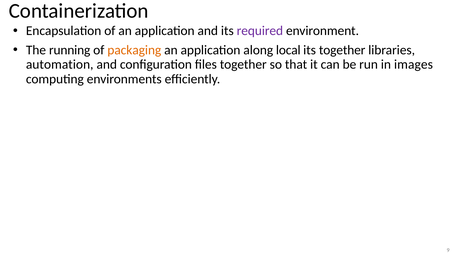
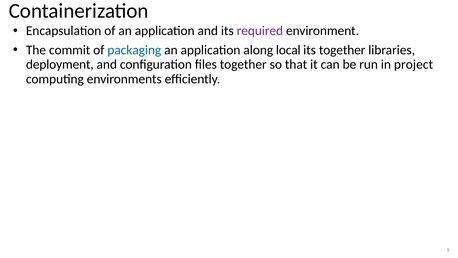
running: running -> commit (70, 50)
packaging colour: orange -> blue (134, 50)
automation: automation -> deployment (60, 64)
images: images -> project (414, 64)
